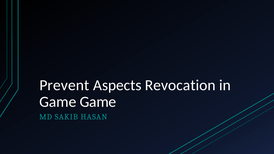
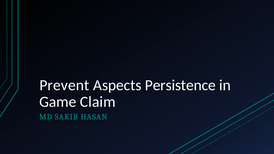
Revocation: Revocation -> Persistence (180, 85)
Game Game: Game -> Claim (98, 102)
